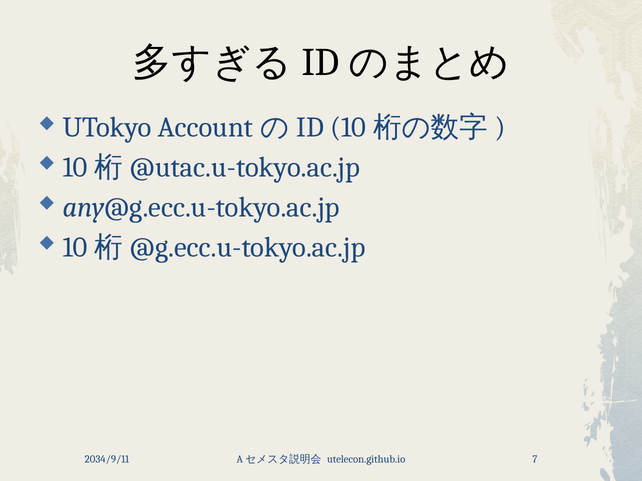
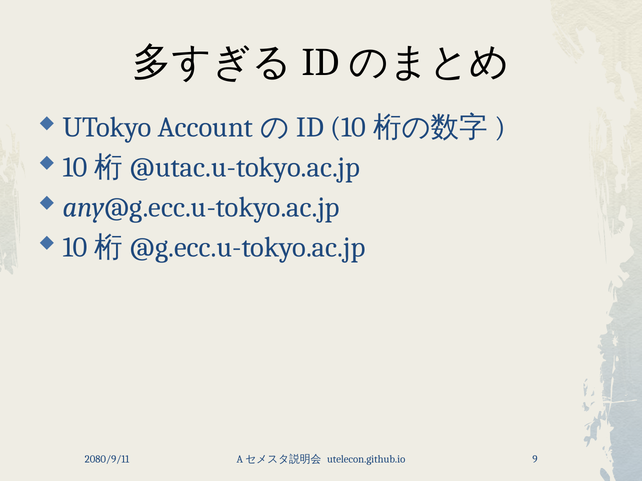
2034/9/11: 2034/9/11 -> 2080/9/11 (107, 460)
7: 7 -> 9 (535, 460)
